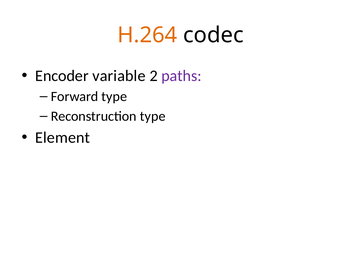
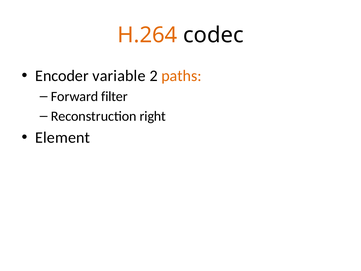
paths colour: purple -> orange (182, 76)
Forward type: type -> filter (114, 96)
Reconstruction type: type -> right (153, 116)
